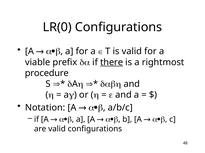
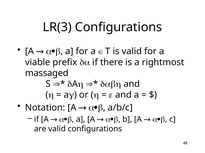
LR(0: LR(0 -> LR(3 (57, 27)
there underline: present -> none (112, 62)
procedure: procedure -> massaged (47, 73)
